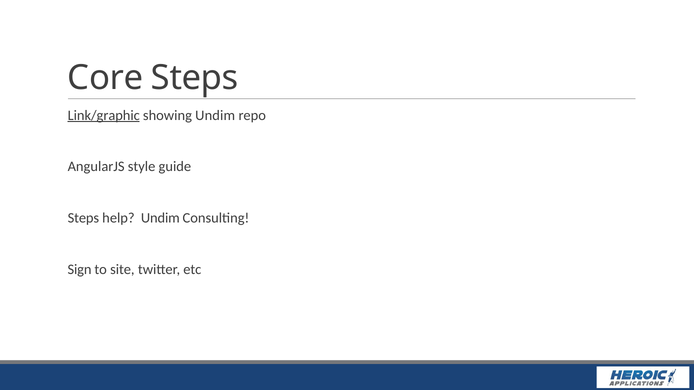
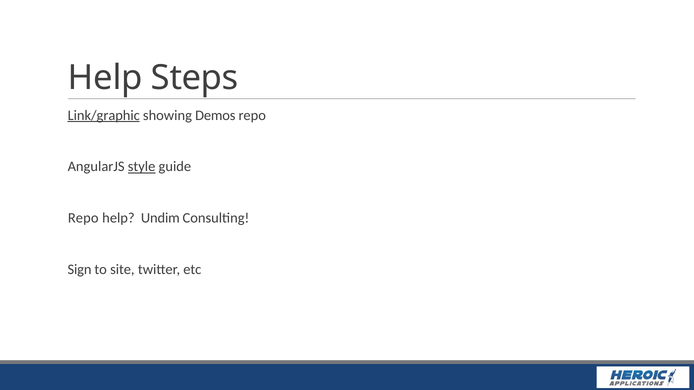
Core: Core -> Help (105, 78)
showing Undim: Undim -> Demos (215, 115)
style underline: none -> present (142, 167)
Steps: Steps -> Repo (83, 218)
